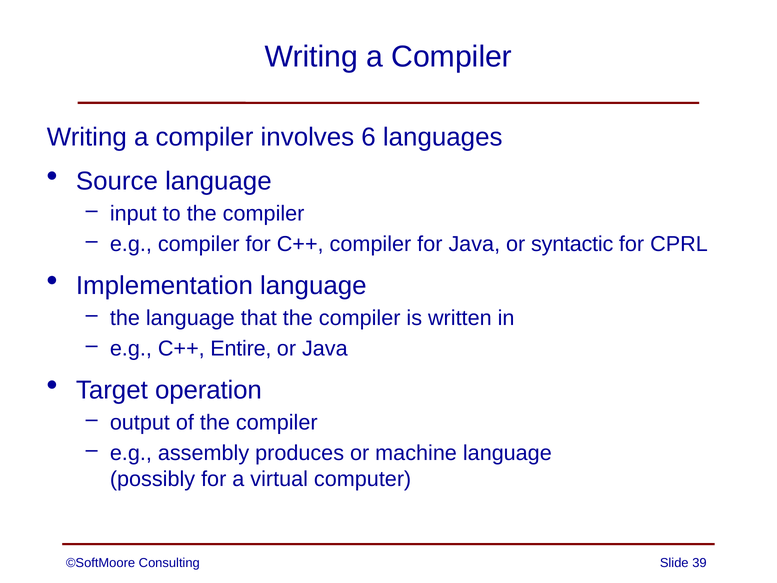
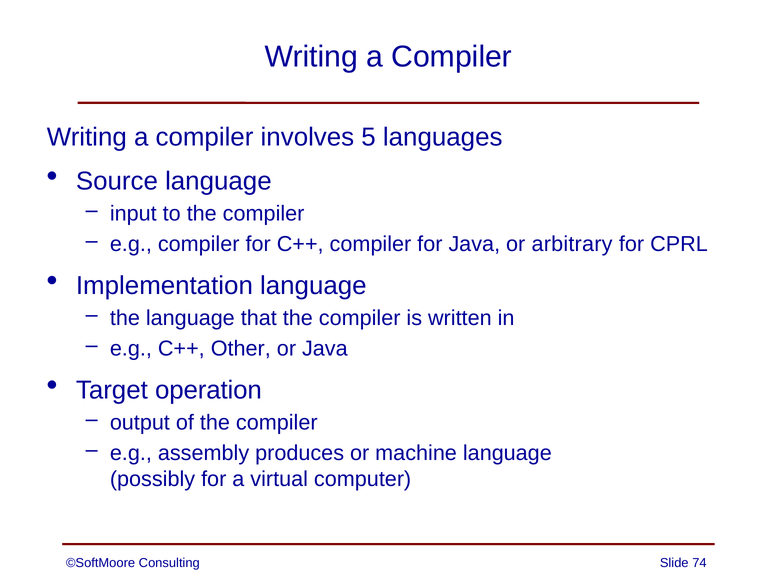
6: 6 -> 5 (369, 137)
syntactic: syntactic -> arbitrary (572, 244)
Entire: Entire -> Other (241, 348)
39: 39 -> 74 (699, 563)
